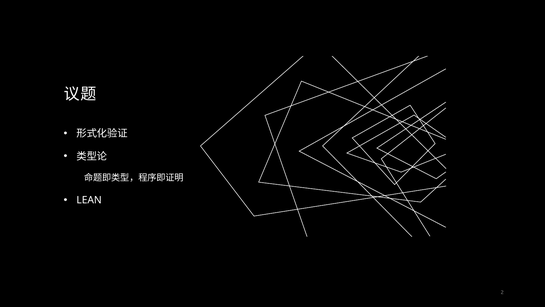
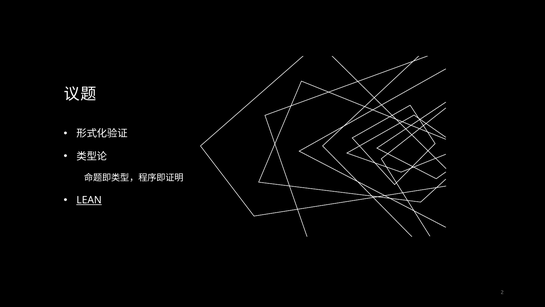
LEAN underline: none -> present (89, 200)
